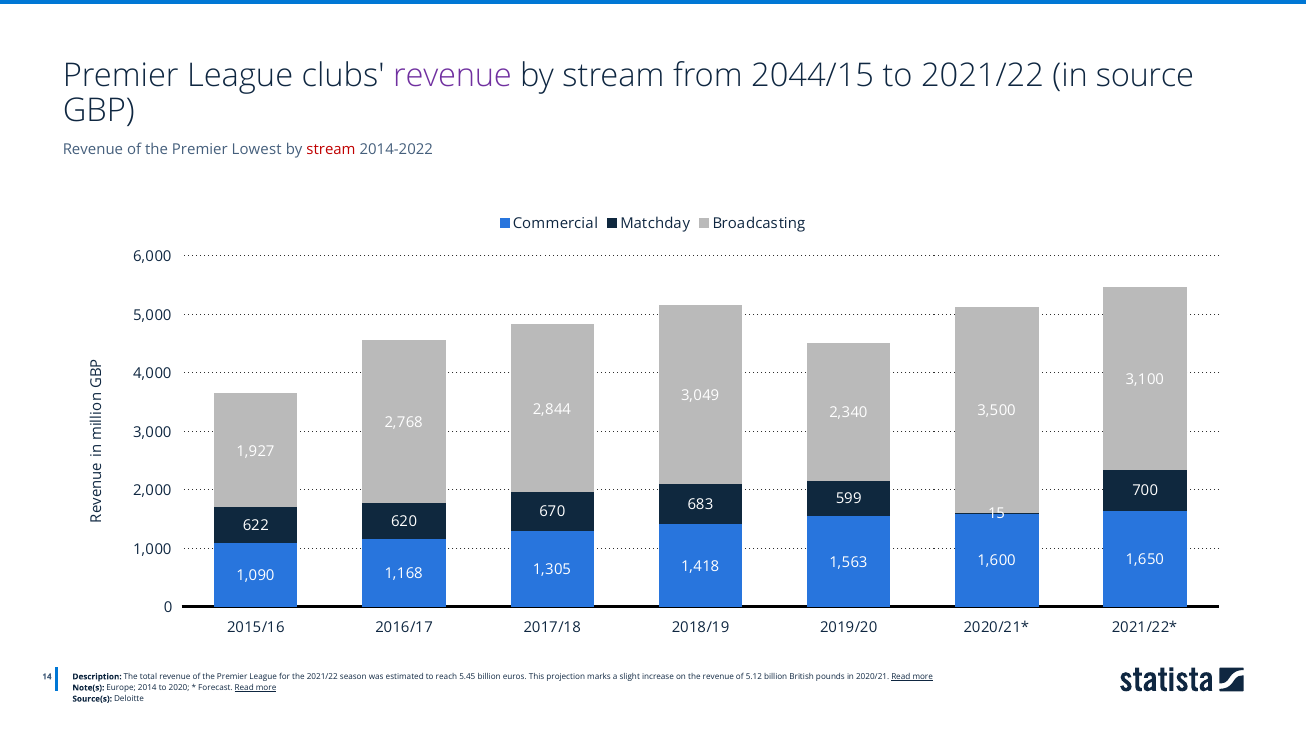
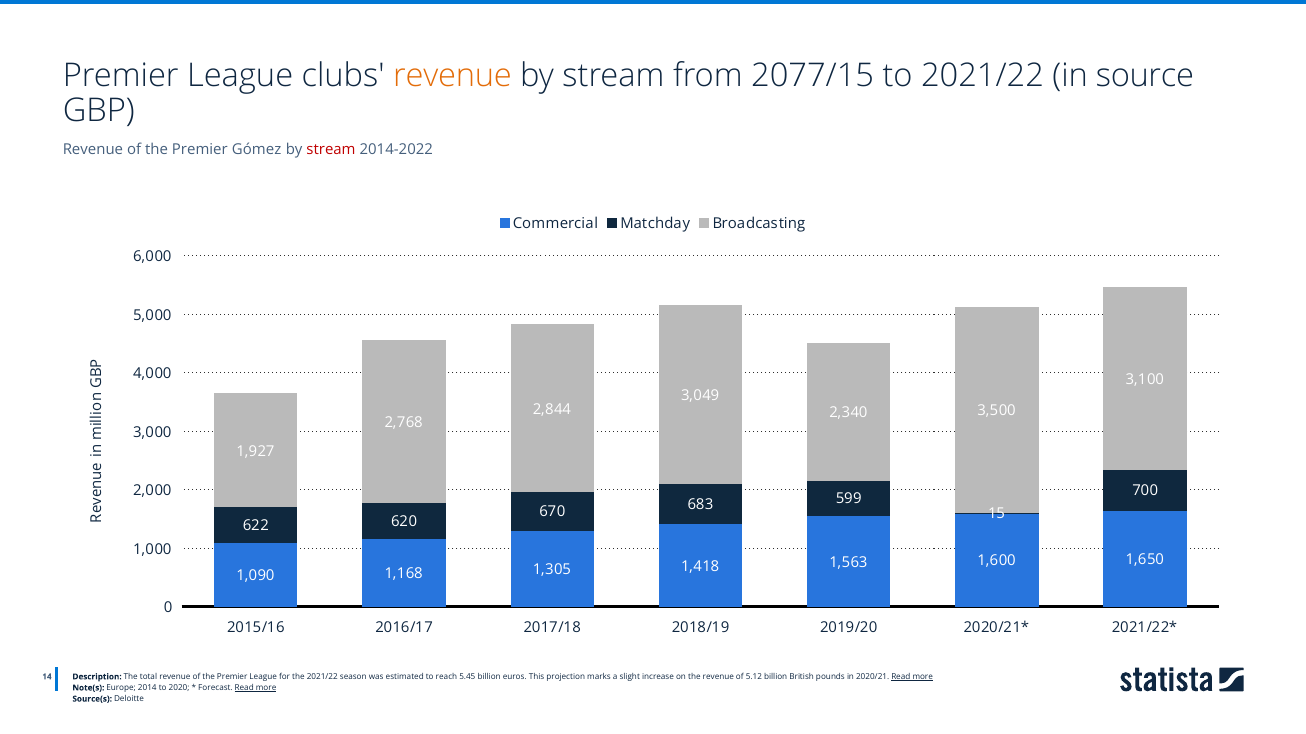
revenue colour: purple -> orange (453, 76)
2044/15: 2044/15 -> 2077/15 (813, 76)
Lowest: Lowest -> Gómez (257, 150)
